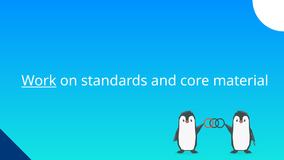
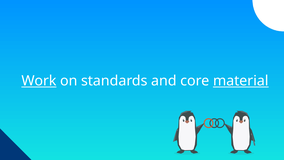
material underline: none -> present (241, 81)
